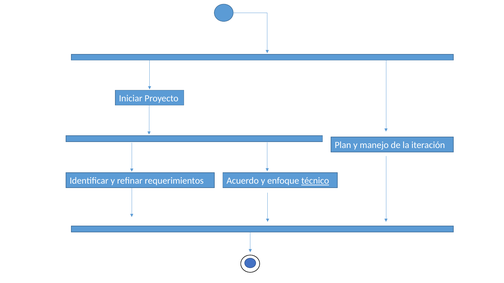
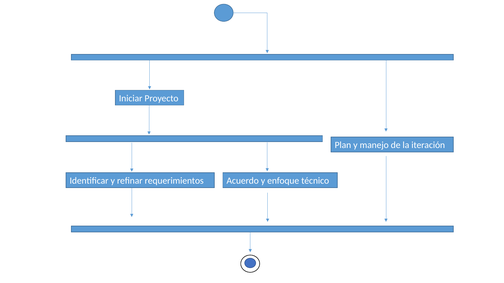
técnico underline: present -> none (315, 181)
